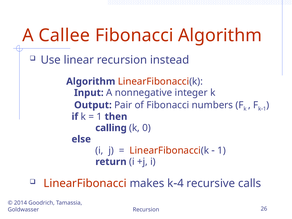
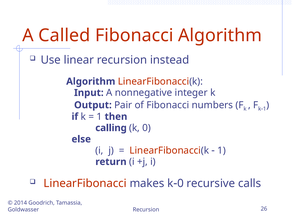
Callee: Callee -> Called (64, 35)
4: 4 -> 0 (180, 183)
